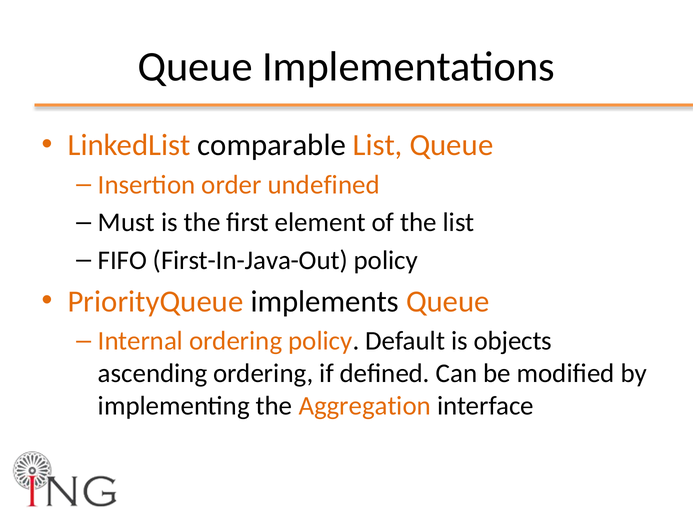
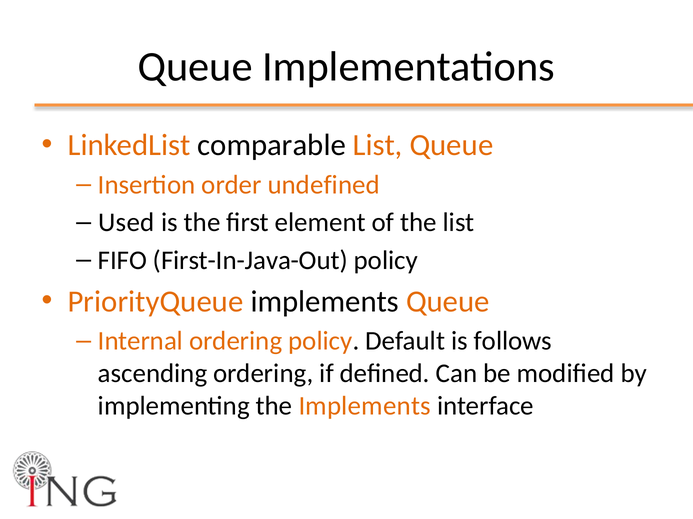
Must: Must -> Used (126, 223)
objects: objects -> follows (513, 342)
the Aggregation: Aggregation -> Implements (365, 406)
